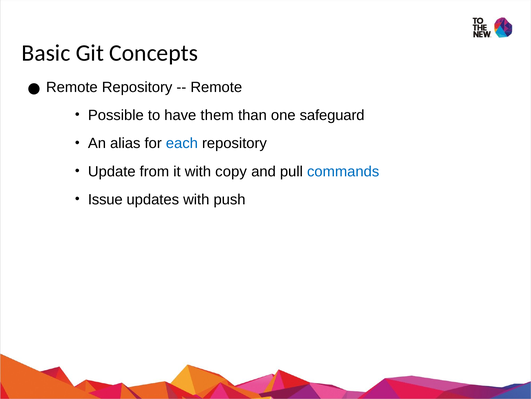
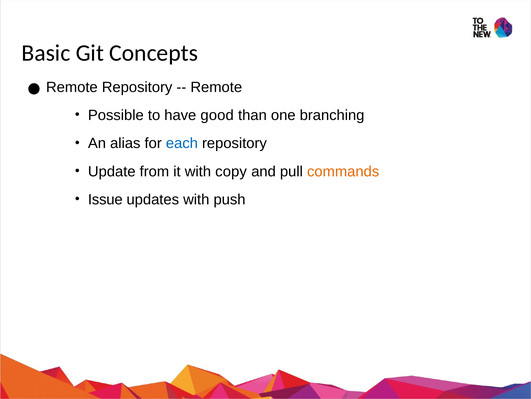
them: them -> good (217, 115)
safeguard: safeguard -> branching (332, 115)
commands colour: blue -> orange (343, 171)
